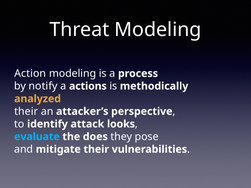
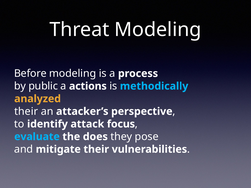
Action: Action -> Before (30, 74)
notify: notify -> public (43, 86)
methodically colour: white -> light blue (154, 86)
looks: looks -> focus (121, 124)
